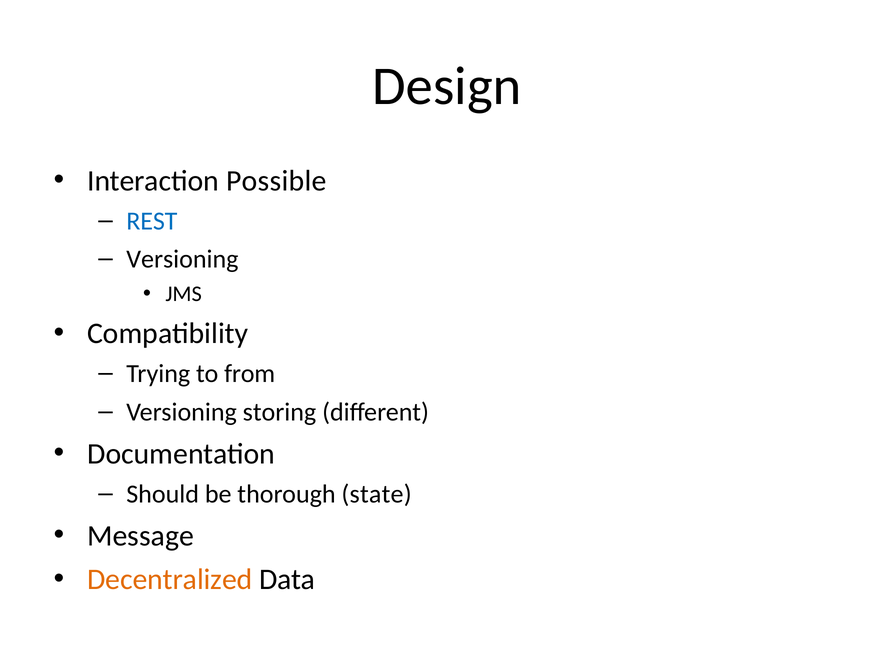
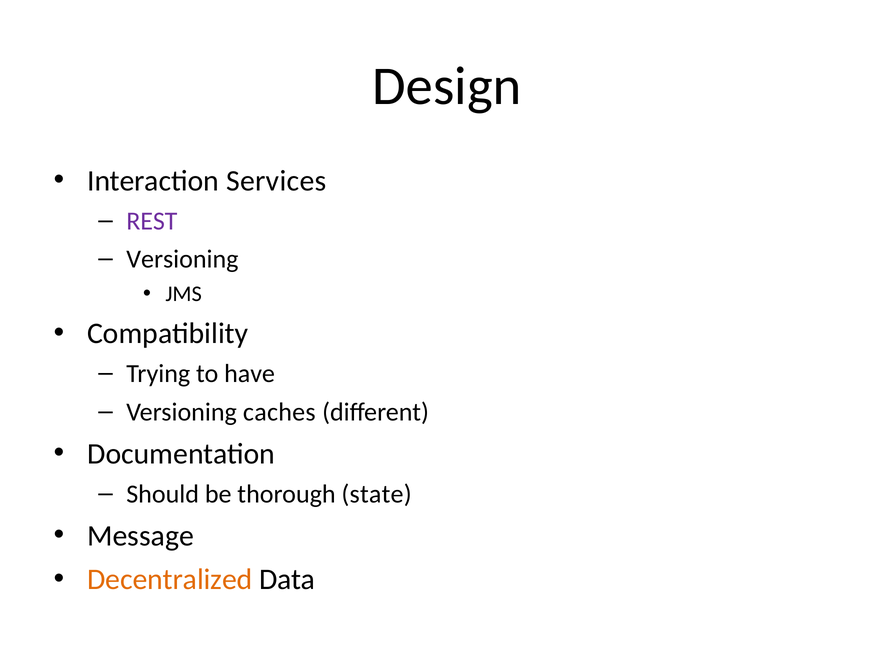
Possible: Possible -> Services (276, 181)
REST colour: blue -> purple (152, 221)
from: from -> have (250, 374)
storing: storing -> caches (279, 412)
